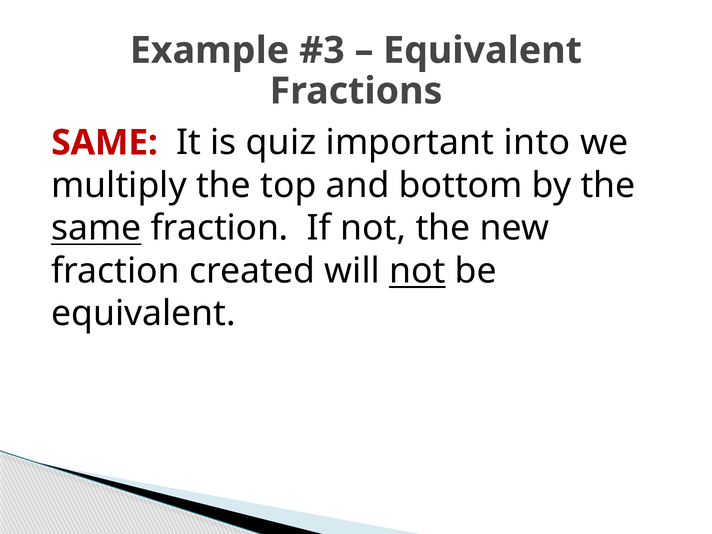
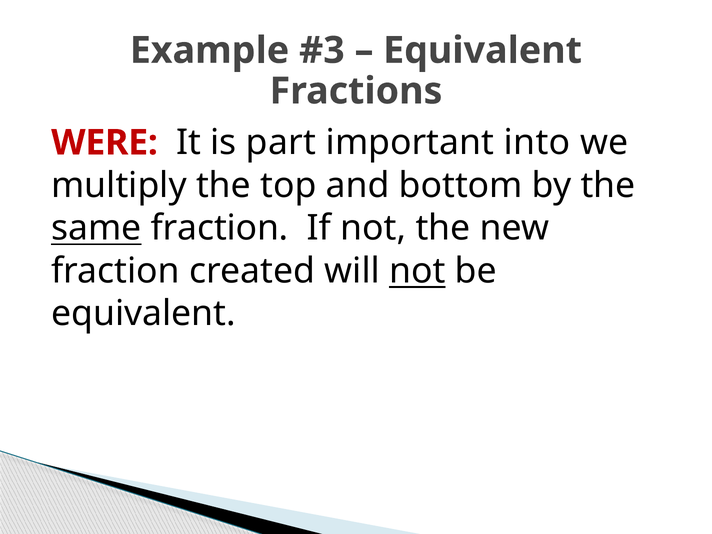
SAME: SAME -> WERE (105, 143)
quiz: quiz -> part (281, 143)
